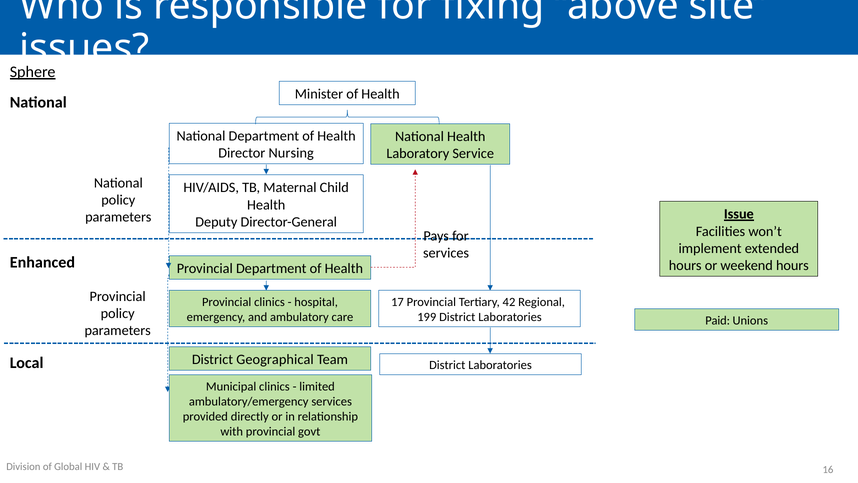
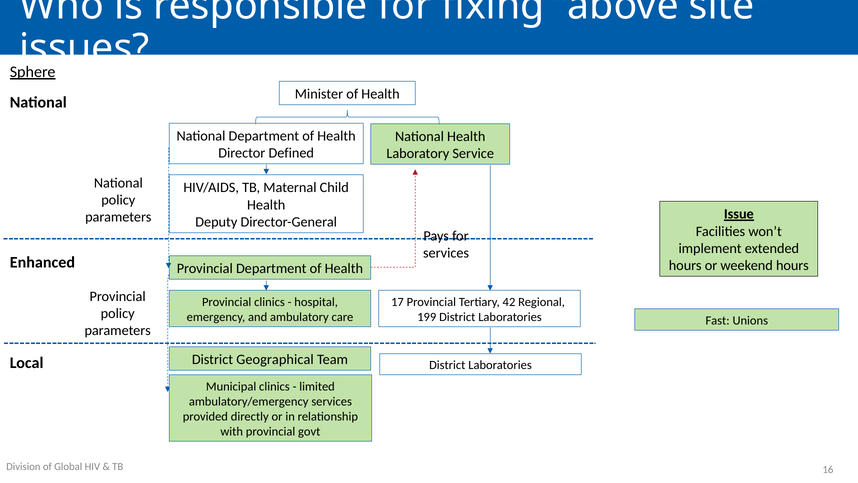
Nursing: Nursing -> Defined (291, 153)
Paid: Paid -> Fast (718, 320)
